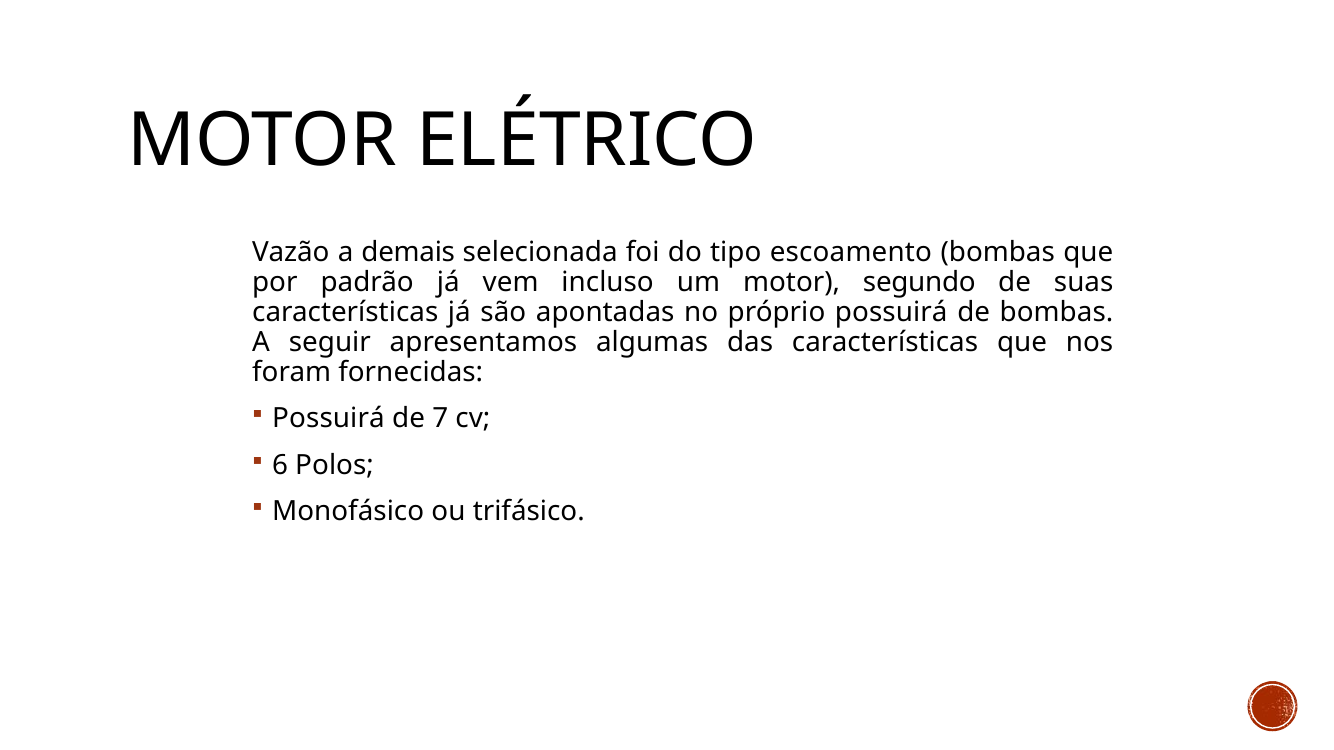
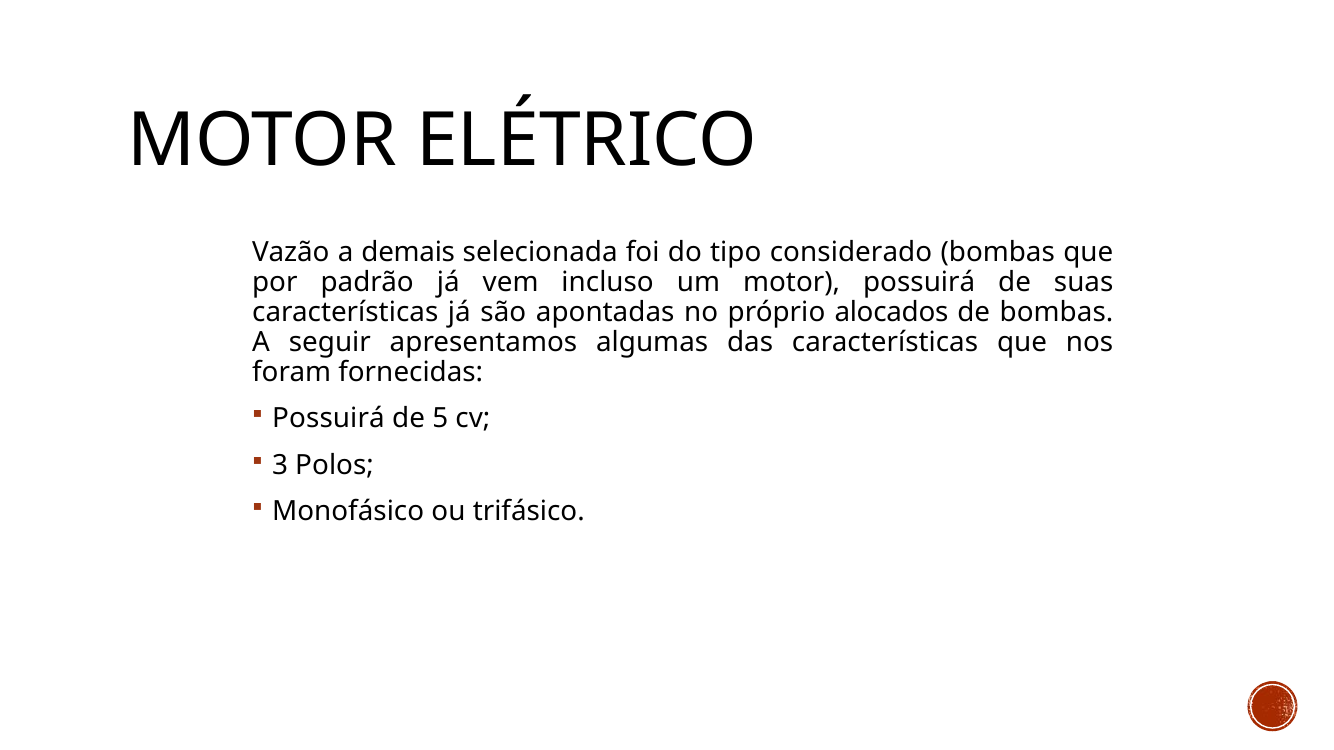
escoamento: escoamento -> considerado (851, 252)
motor segundo: segundo -> possuirá (919, 282)
próprio possuirá: possuirá -> alocados (891, 312)
7: 7 -> 5 (440, 419)
6: 6 -> 3 (280, 465)
